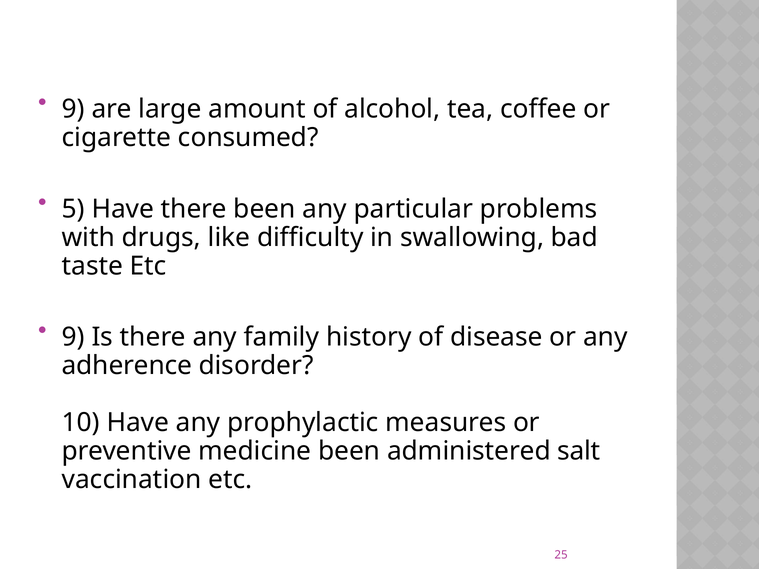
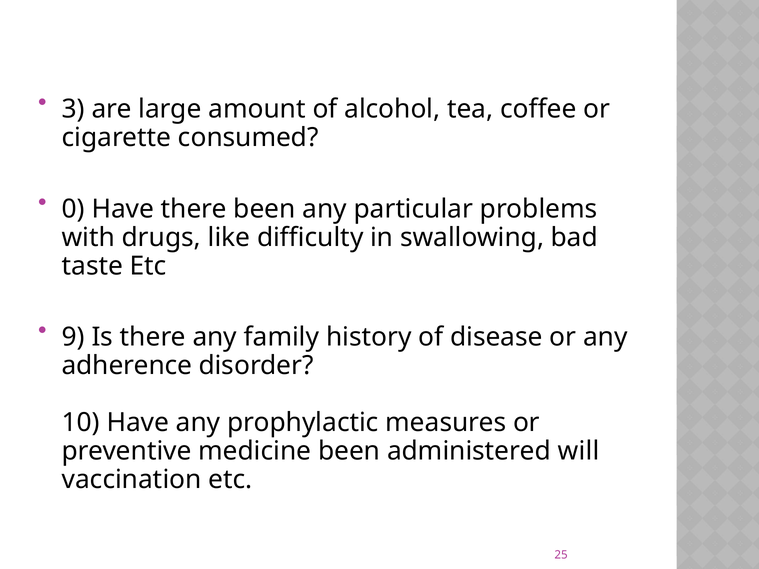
9: 9 -> 3 (73, 109)
5: 5 -> 0 (73, 209)
salt: salt -> will (579, 451)
